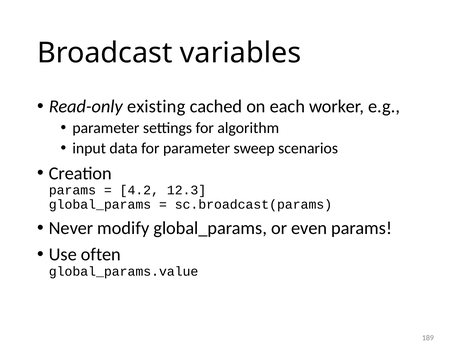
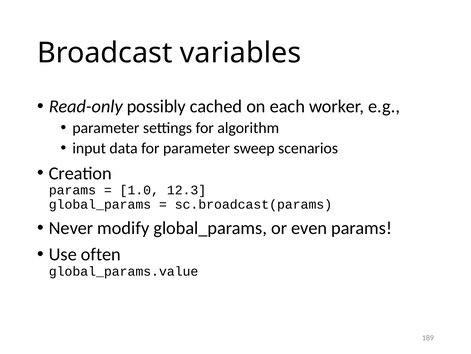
existing: existing -> possibly (156, 106)
4.2: 4.2 -> 1.0 (139, 190)
